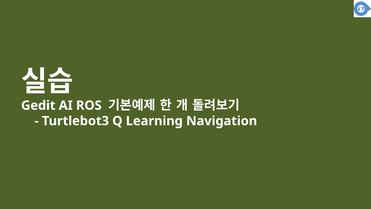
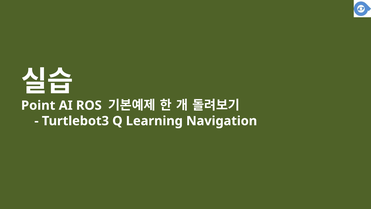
Gedit: Gedit -> Point (38, 105)
